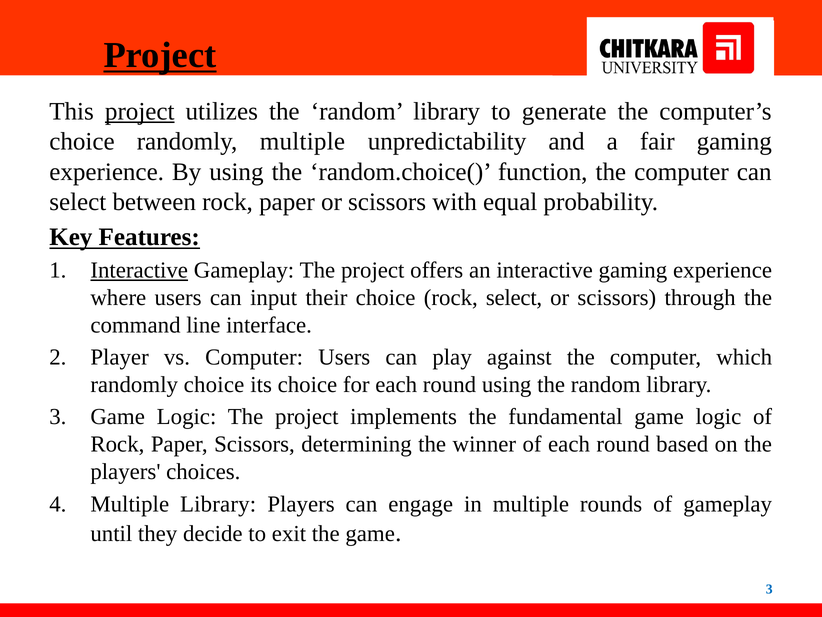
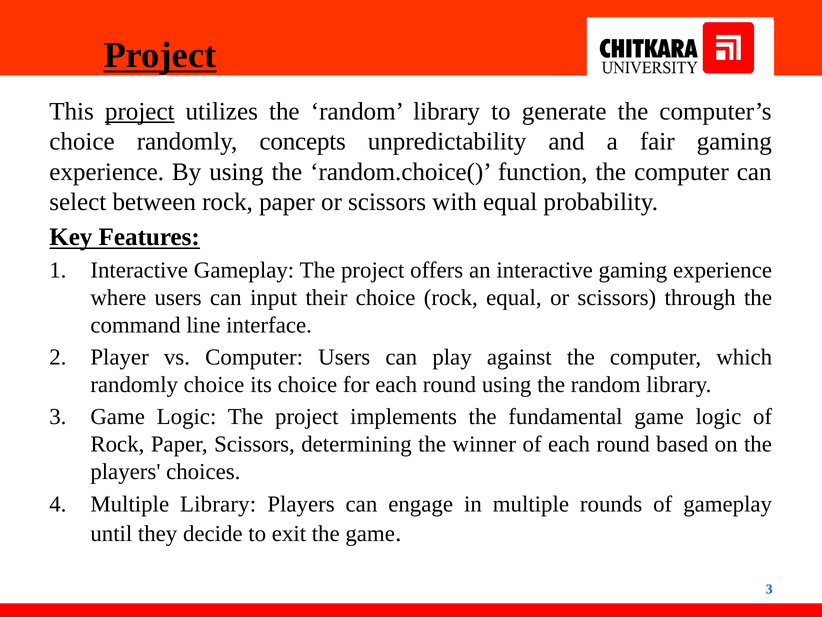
randomly multiple: multiple -> concepts (303, 142)
Interactive underline: present -> none (139, 270)
rock select: select -> equal (514, 298)
